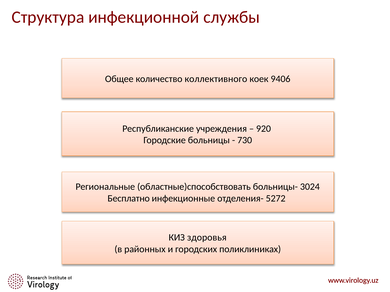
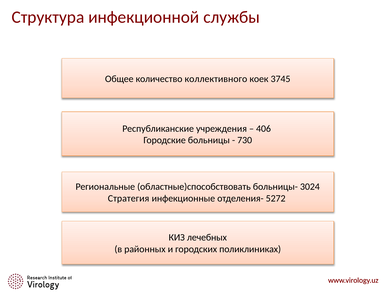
9406: 9406 -> 3745 (281, 79)
920: 920 -> 406 (263, 129)
Бесплатно: Бесплатно -> Стратегия (129, 199)
здоровья: здоровья -> лечебных (207, 238)
